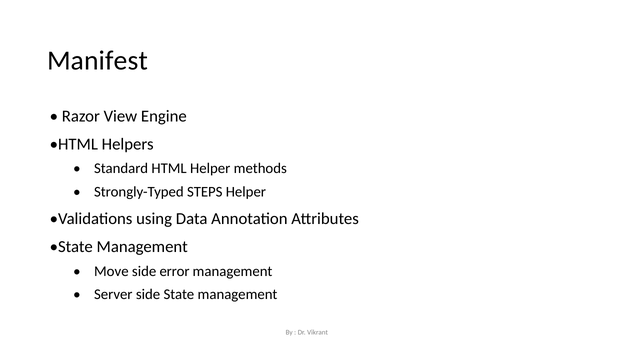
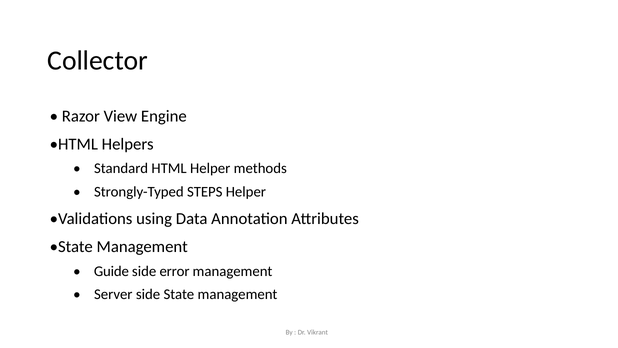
Manifest: Manifest -> Collector (98, 61)
Move: Move -> Guide (111, 271)
